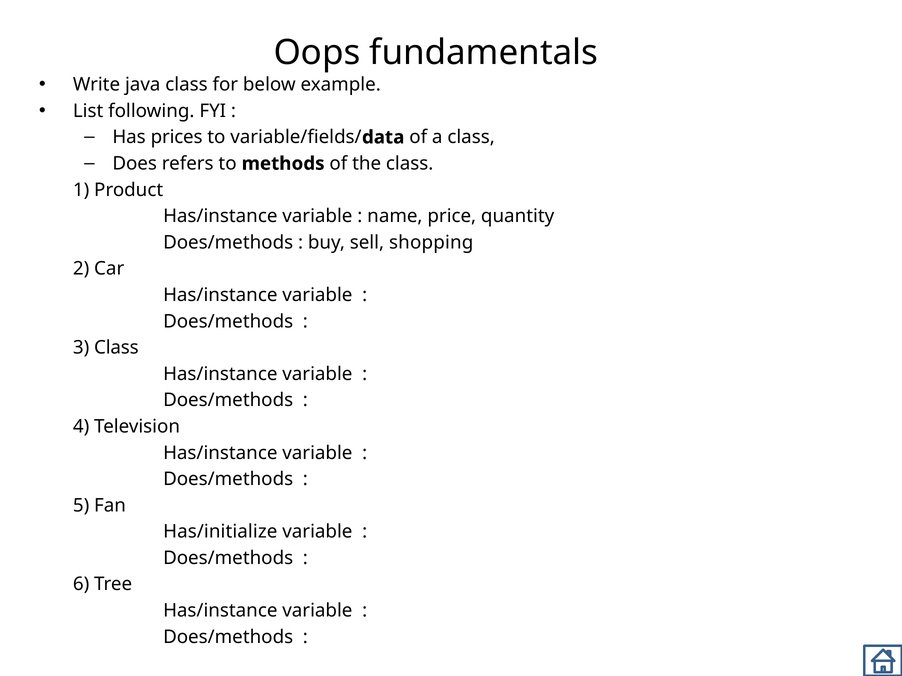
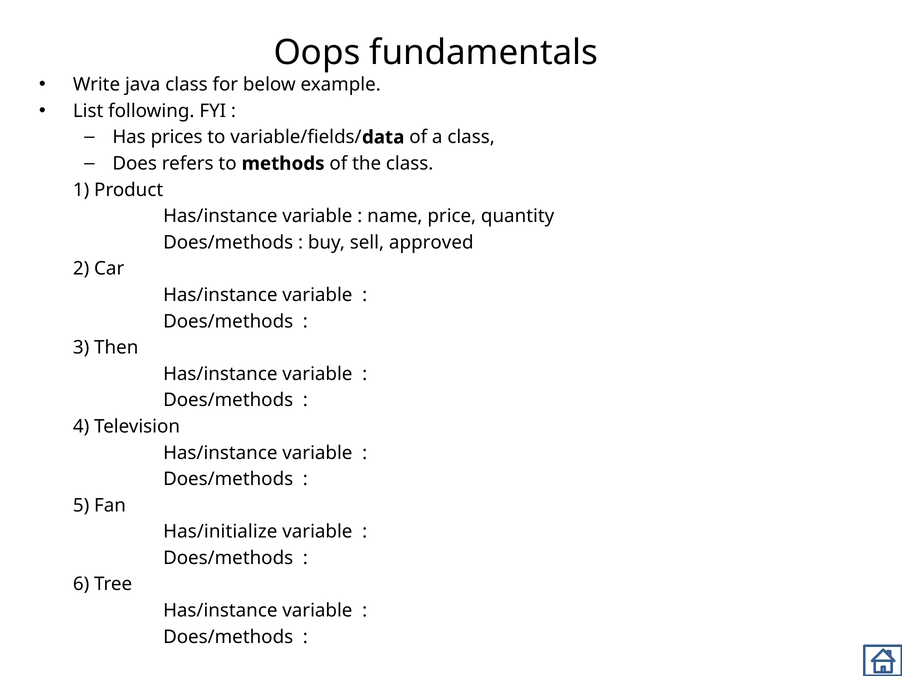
shopping: shopping -> approved (431, 243)
3 Class: Class -> Then (116, 348)
